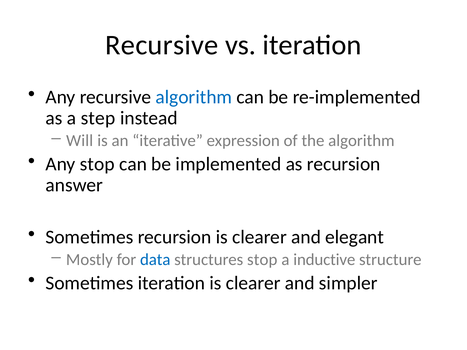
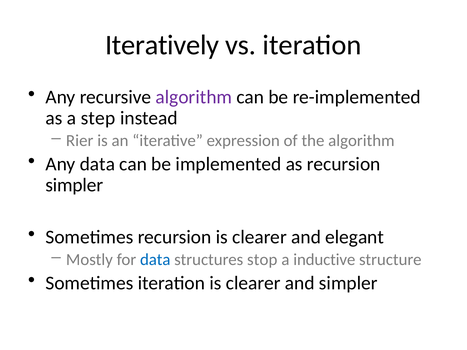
Recursive: Recursive -> Iteratively (162, 45)
algorithm colour: blue -> purple (194, 97)
Will: Will -> Rier (80, 141)
Any stop: stop -> data (97, 164)
answer: answer -> simpler (74, 185)
